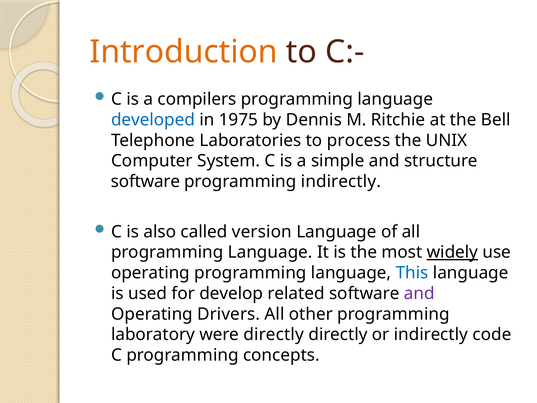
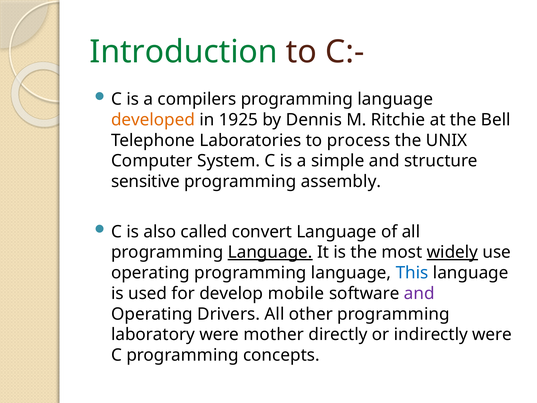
Introduction colour: orange -> green (184, 52)
developed colour: blue -> orange (153, 120)
1975: 1975 -> 1925 (238, 120)
software: software -> sensitive (145, 181)
programming indirectly: indirectly -> assembly (341, 181)
version: version -> convert (262, 232)
Language underline: none -> present (270, 252)
related: related -> mobile (296, 293)
were directly: directly -> mother (274, 334)
indirectly code: code -> were (492, 334)
